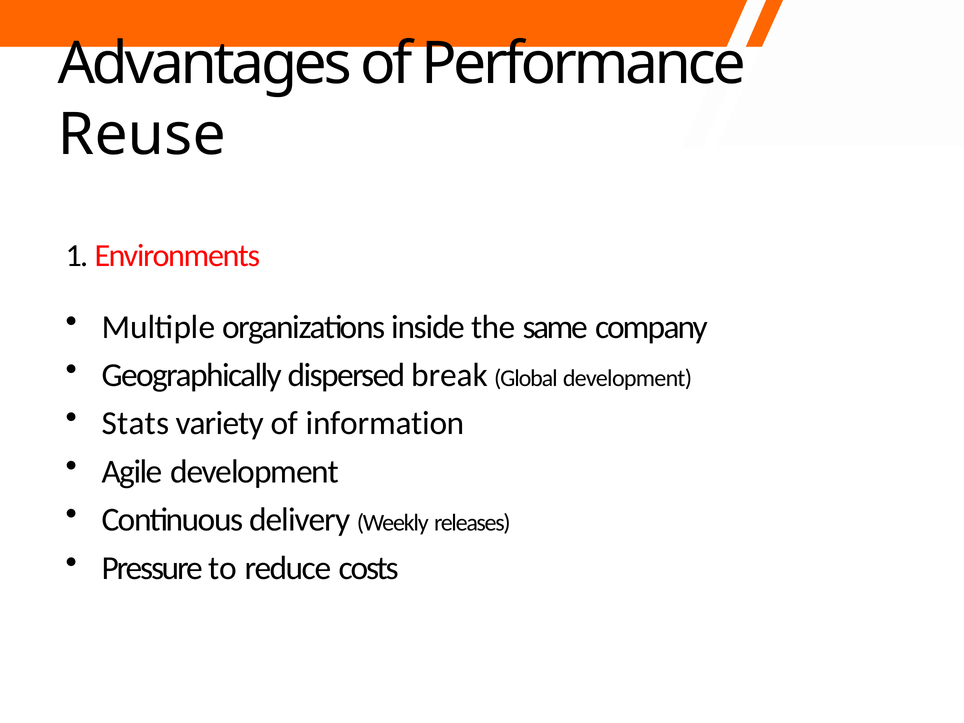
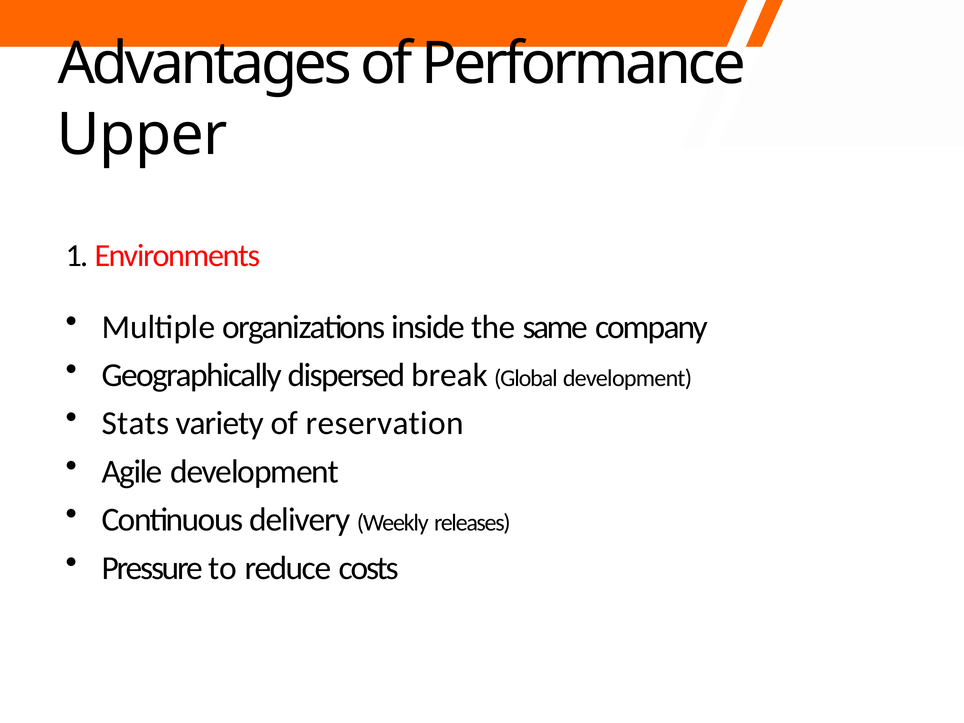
Reuse: Reuse -> Upper (142, 135)
information: information -> reservation (385, 423)
